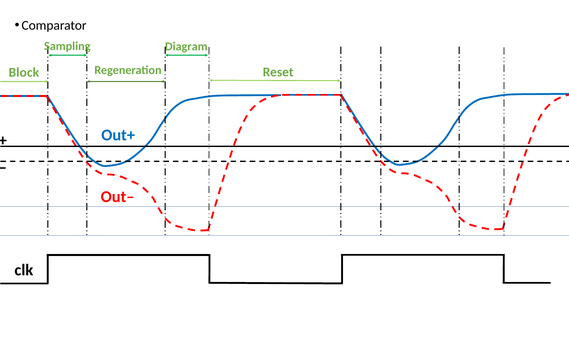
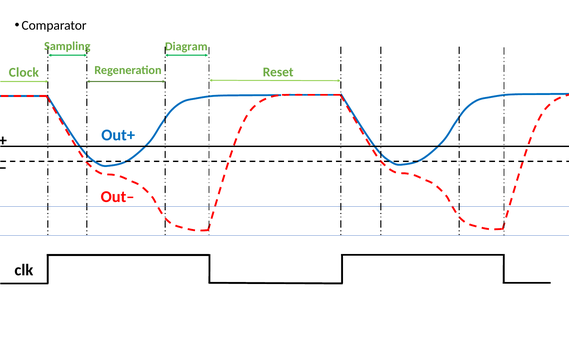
Block: Block -> Clock (24, 72)
